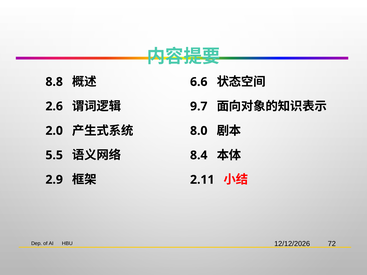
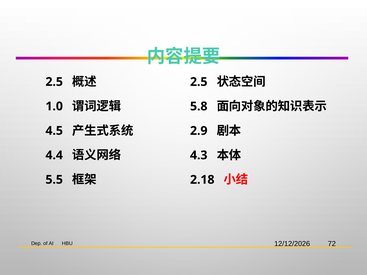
8.8: 8.8 -> 2.5 (54, 82)
6.6: 6.6 -> 2.5 (199, 82)
2.6: 2.6 -> 1.0 (54, 106)
9.7: 9.7 -> 5.8 (199, 106)
2.0: 2.0 -> 4.5 (54, 131)
8.0: 8.0 -> 2.9 (199, 131)
5.5: 5.5 -> 4.4 (54, 155)
8.4: 8.4 -> 4.3 (199, 155)
2.9: 2.9 -> 5.5 (54, 180)
2.11: 2.11 -> 2.18 (202, 180)
